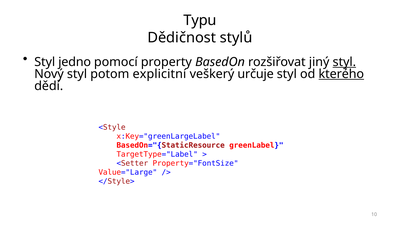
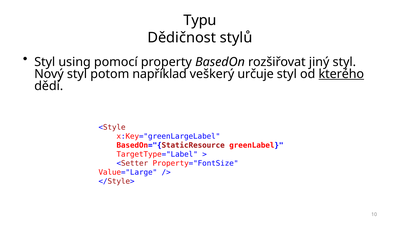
jedno: jedno -> using (75, 62)
styl underline: present -> none (344, 62)
explicitní: explicitní -> například (160, 74)
